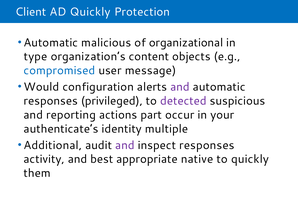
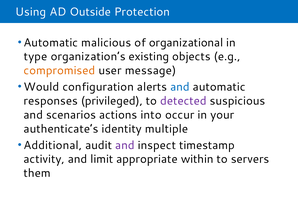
Client: Client -> Using (31, 12)
AD Quickly: Quickly -> Outside (90, 12)
content: content -> existing (149, 56)
compromised colour: blue -> orange (59, 70)
and colour: purple -> blue (180, 87)
reporting: reporting -> scenarios (71, 115)
part: part -> into (151, 115)
inspect responses: responses -> timestamp (207, 145)
best: best -> limit (102, 159)
native: native -> within (197, 159)
to quickly: quickly -> servers (250, 159)
